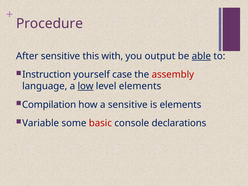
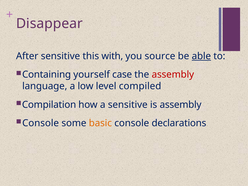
Procedure: Procedure -> Disappear (49, 24)
output: output -> source (160, 56)
Instruction: Instruction -> Containing (47, 75)
low underline: present -> none (86, 86)
level elements: elements -> compiled (140, 86)
is elements: elements -> assembly (181, 105)
Variable: Variable -> Console (41, 123)
basic colour: red -> orange (100, 123)
